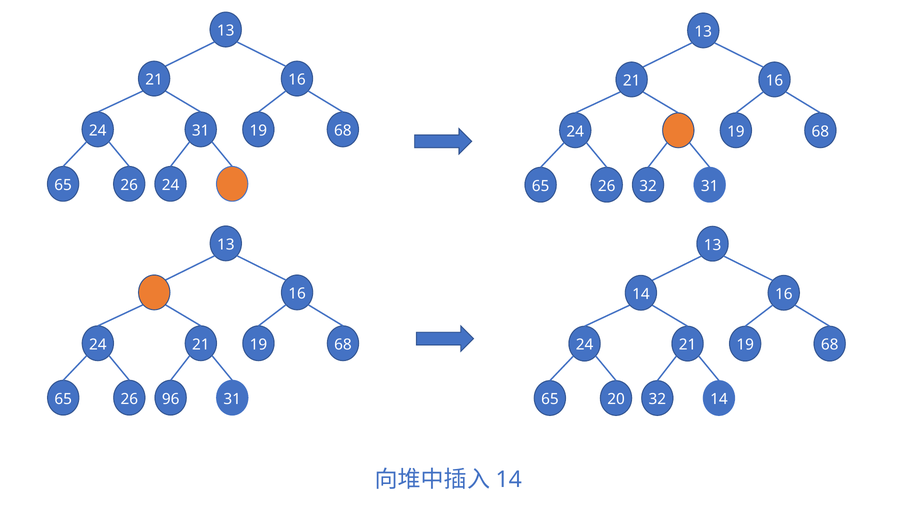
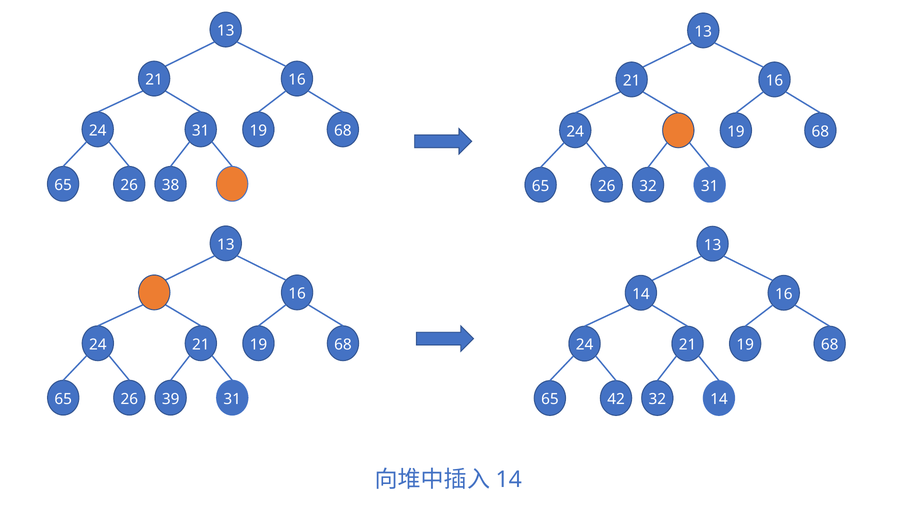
26 24: 24 -> 38 (171, 185)
96: 96 -> 39 (171, 399)
20: 20 -> 42 (616, 399)
